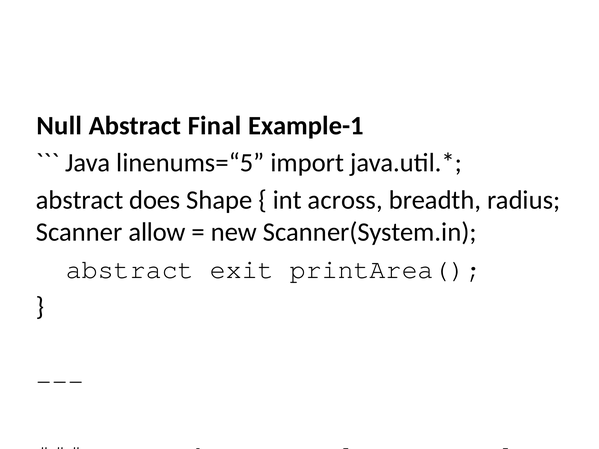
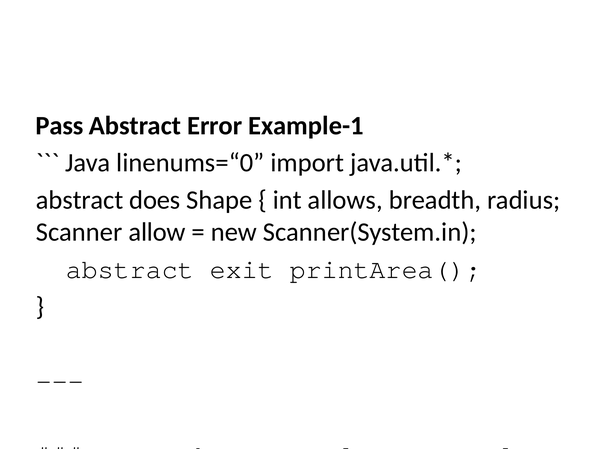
Null: Null -> Pass (60, 126)
Final: Final -> Error (215, 126)
linenums=“5: linenums=“5 -> linenums=“0 (190, 163)
across: across -> allows (345, 200)
